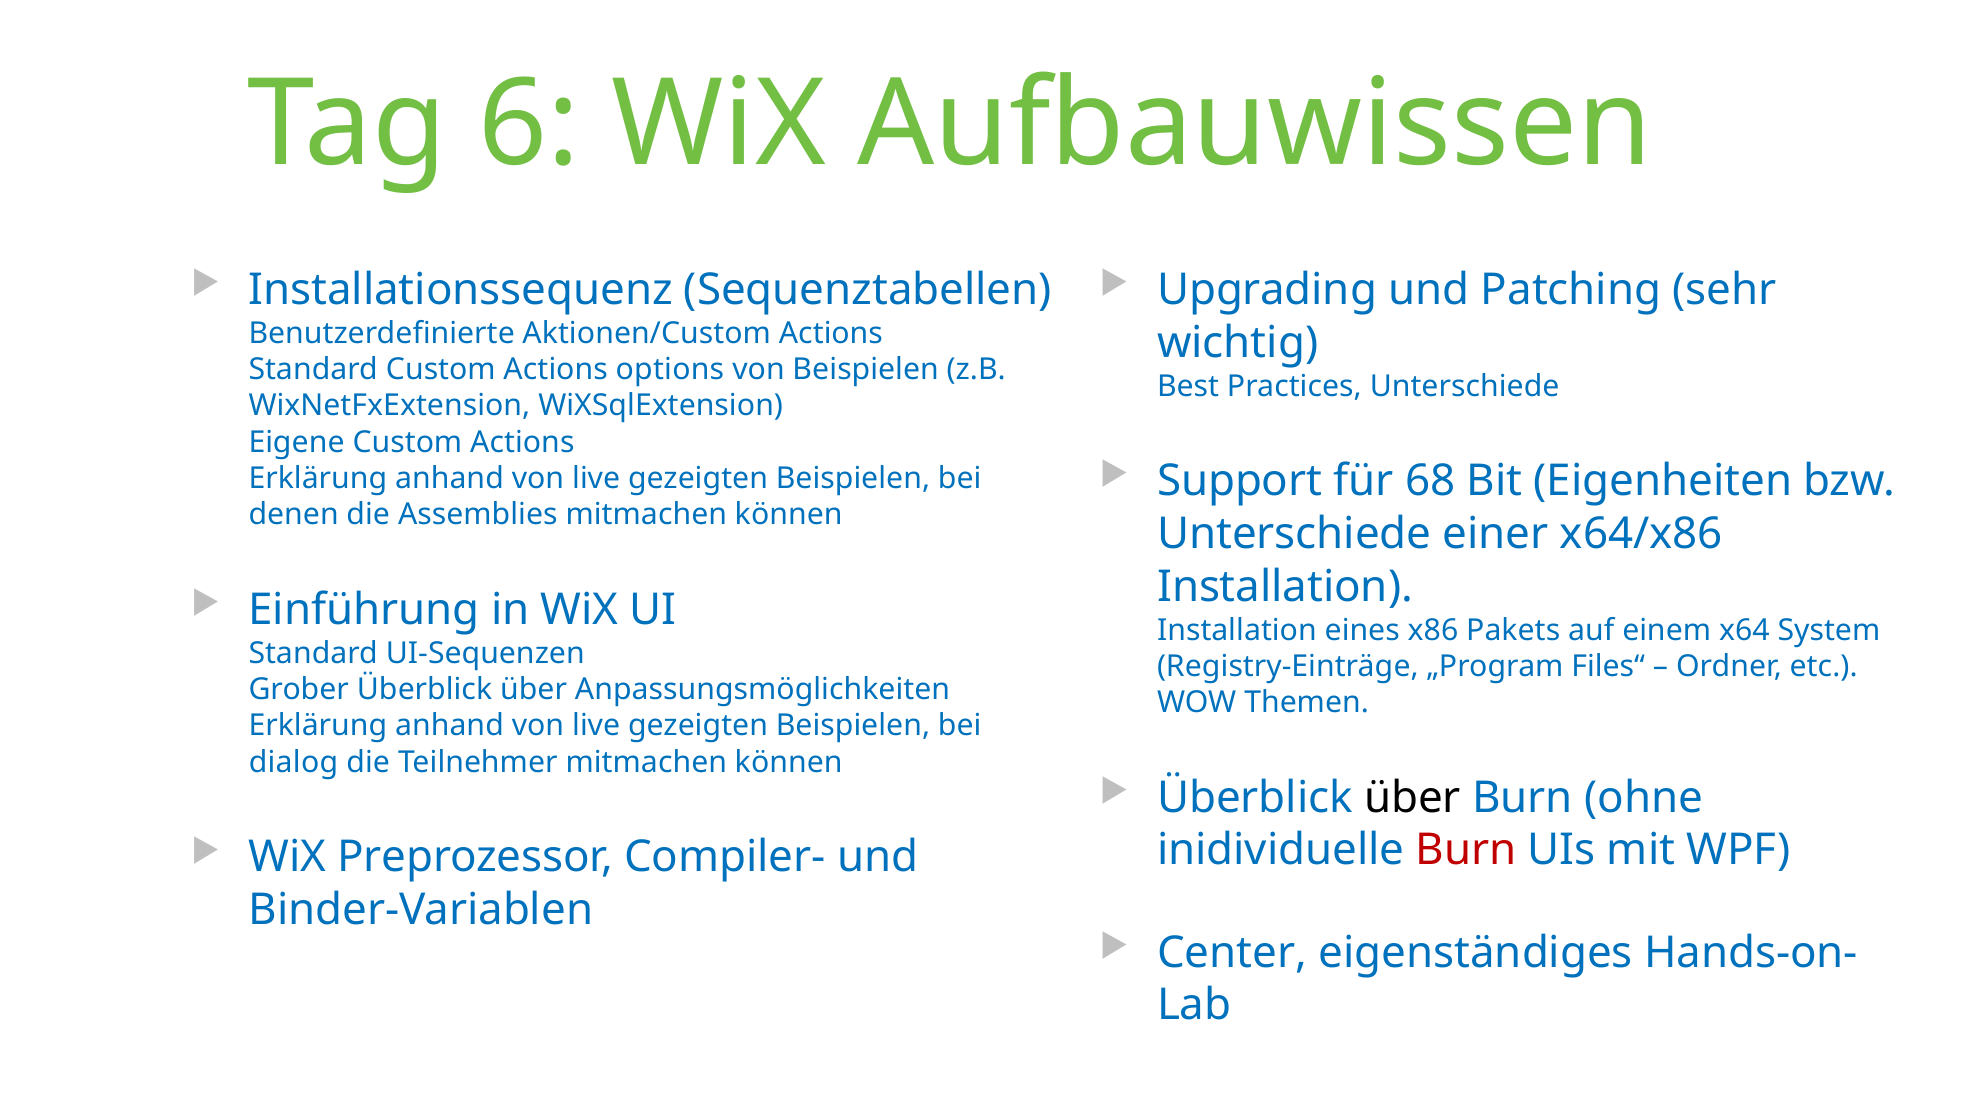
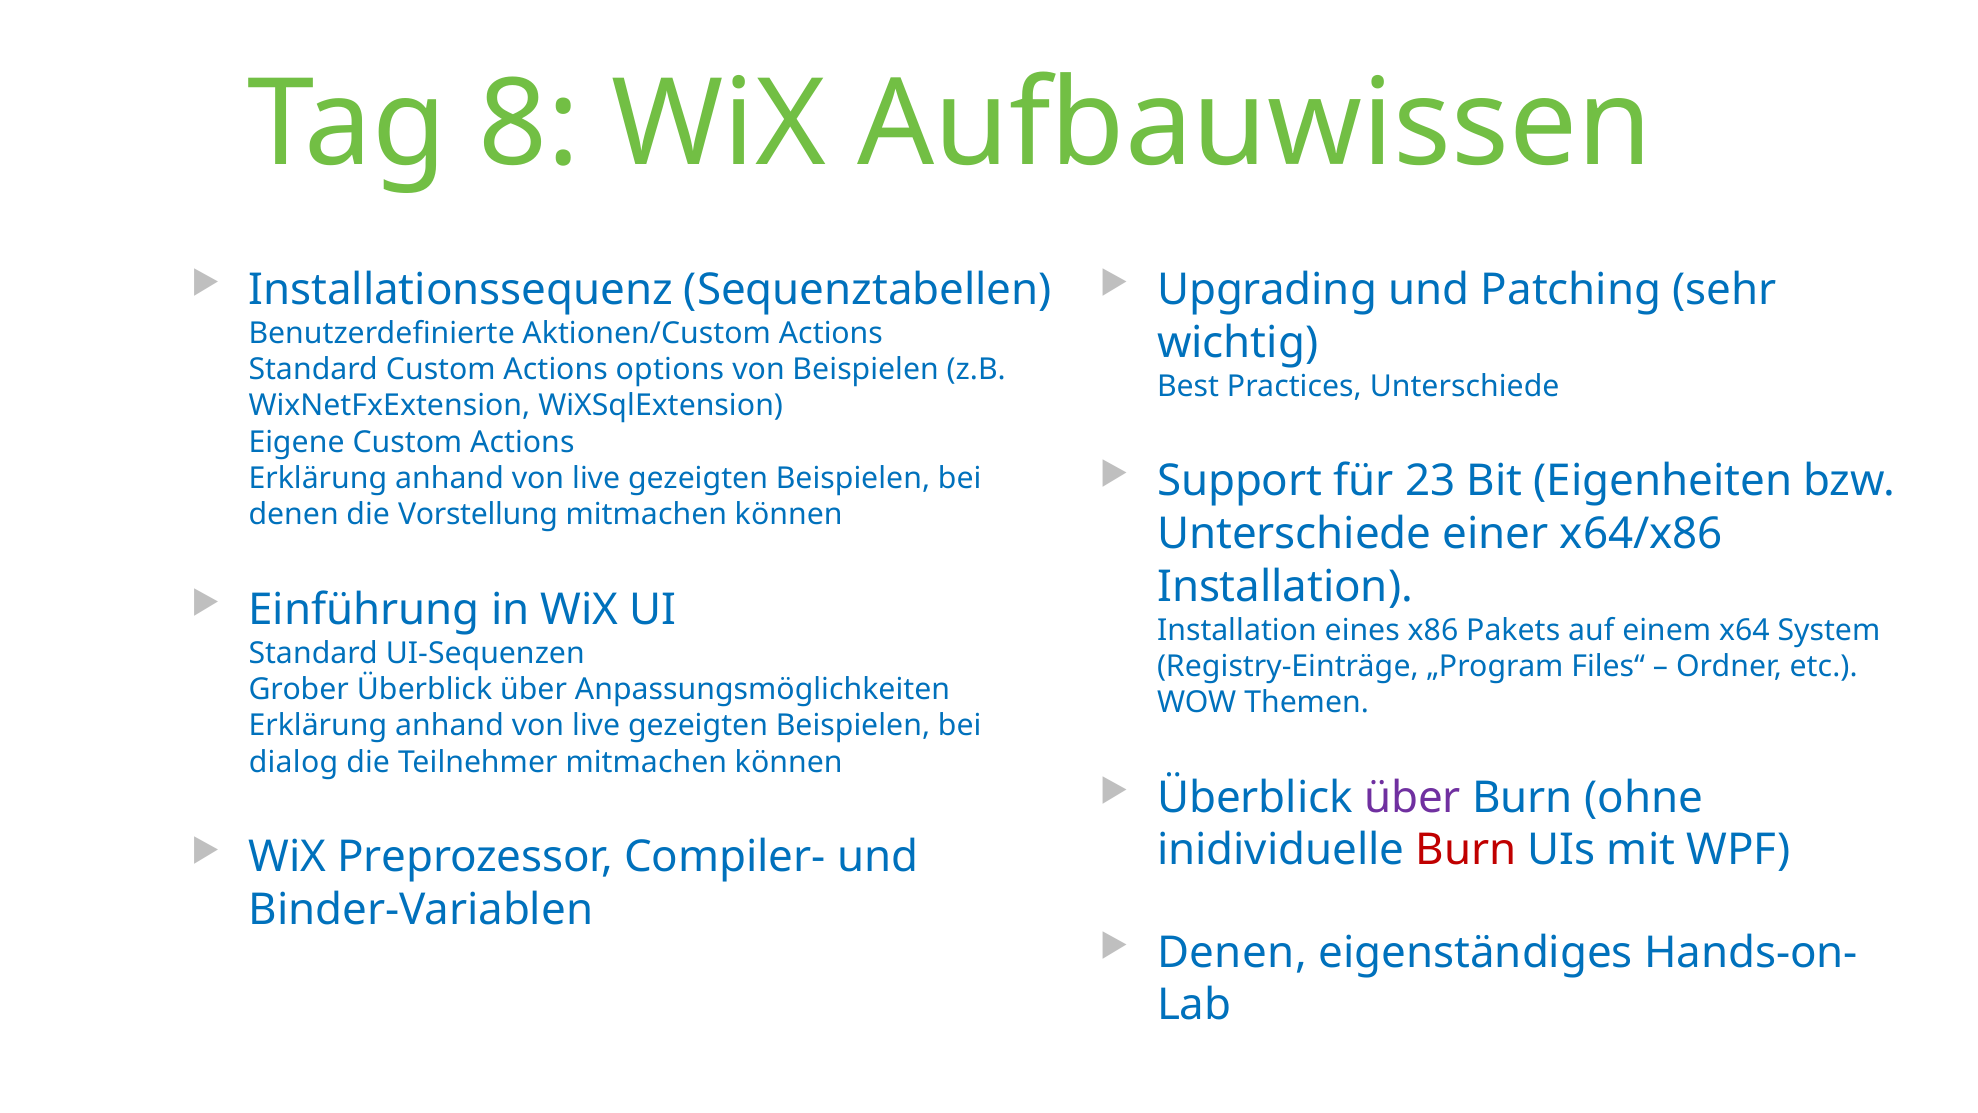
6: 6 -> 8 (529, 124)
68: 68 -> 23 (1431, 481)
Assemblies: Assemblies -> Vorstellung (478, 515)
über colour: black -> purple (1413, 797)
Center: Center -> Denen (1232, 952)
